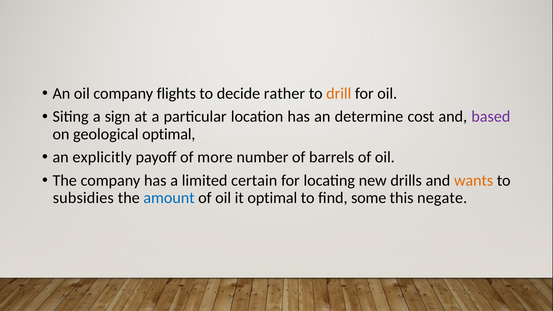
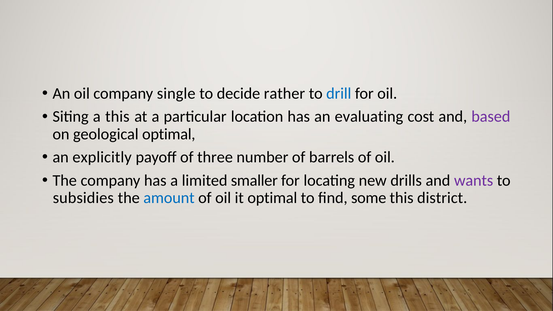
flights: flights -> single (176, 93)
drill colour: orange -> blue (339, 93)
a sign: sign -> this (117, 117)
determine: determine -> evaluating (369, 117)
more: more -> three (215, 157)
certain: certain -> smaller (254, 180)
wants colour: orange -> purple (474, 180)
negate: negate -> district (442, 198)
